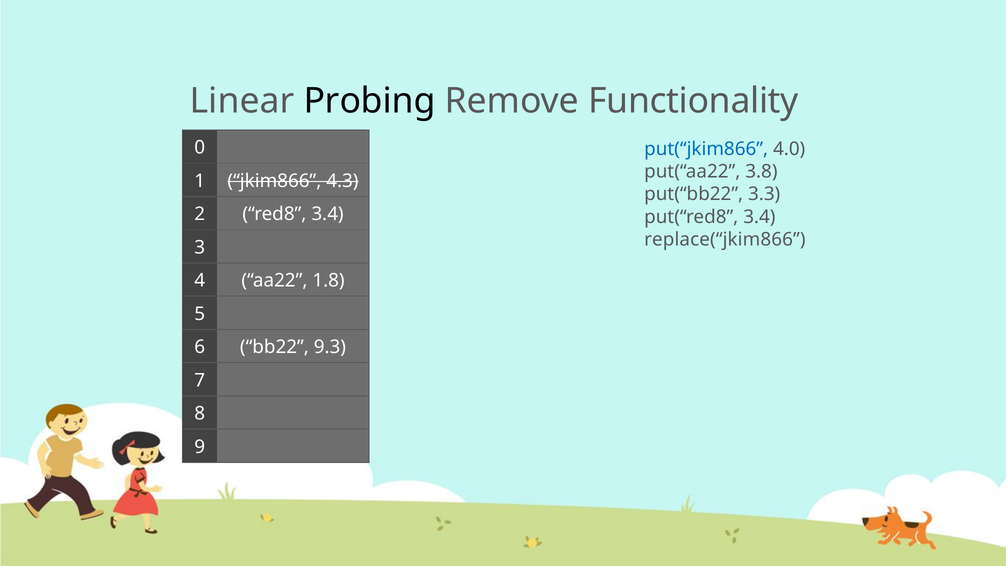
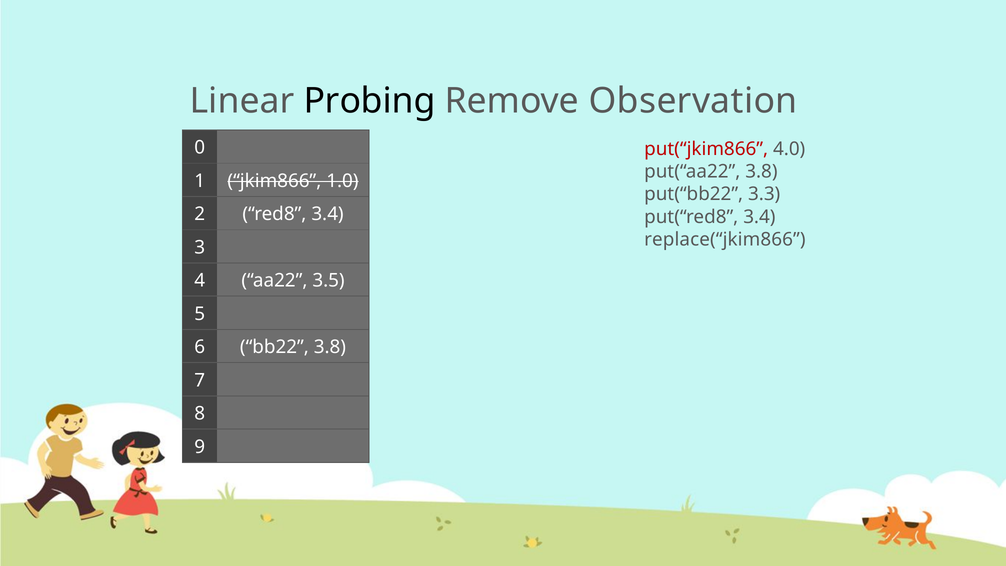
Functionality: Functionality -> Observation (693, 101)
put(“jkim866 colour: blue -> red (706, 149)
4.3: 4.3 -> 1.0 (342, 181)
1.8: 1.8 -> 3.5 (329, 281)
bb22 9.3: 9.3 -> 3.8 (330, 347)
